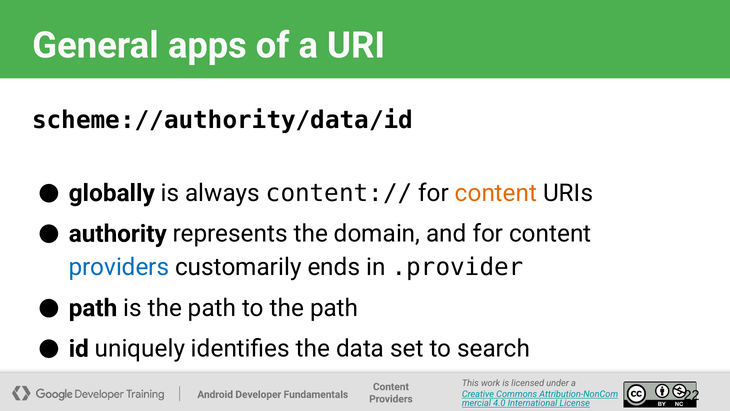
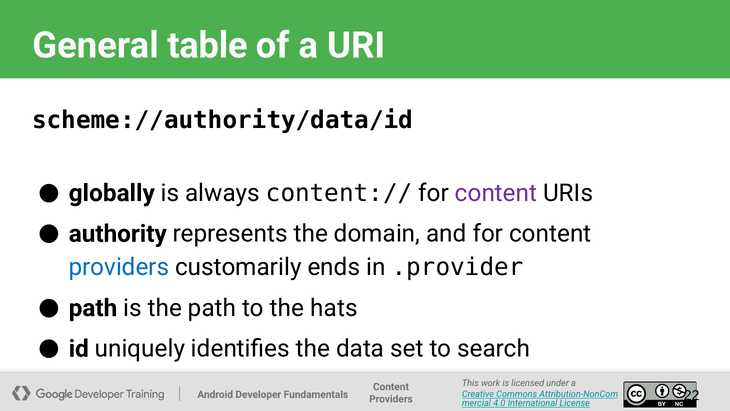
apps: apps -> table (207, 45)
content colour: orange -> purple (496, 193)
to the path: path -> hats (334, 308)
